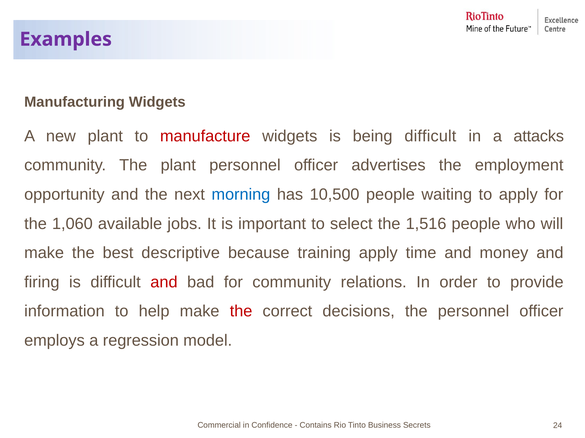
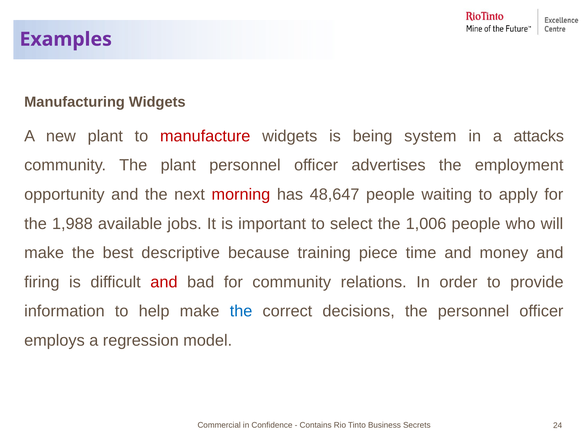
being difficult: difficult -> system (430, 136)
morning colour: blue -> red (241, 195)
10,500: 10,500 -> 48,647 (335, 195)
1,060: 1,060 -> 1,988 (72, 224)
1,516: 1,516 -> 1,006 (426, 224)
training apply: apply -> piece (378, 253)
the colour: red -> blue (241, 312)
